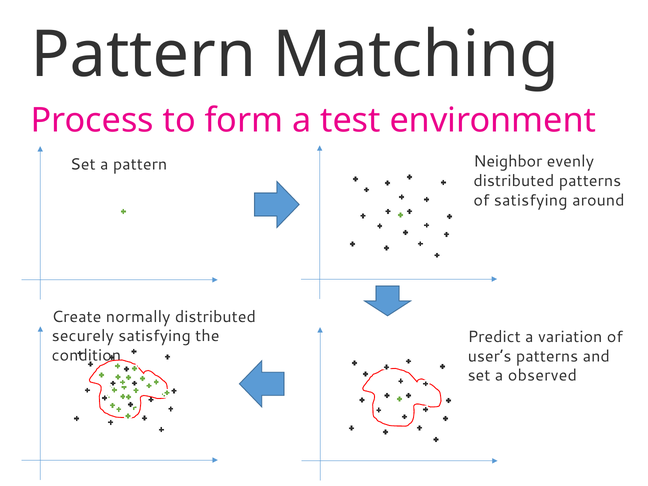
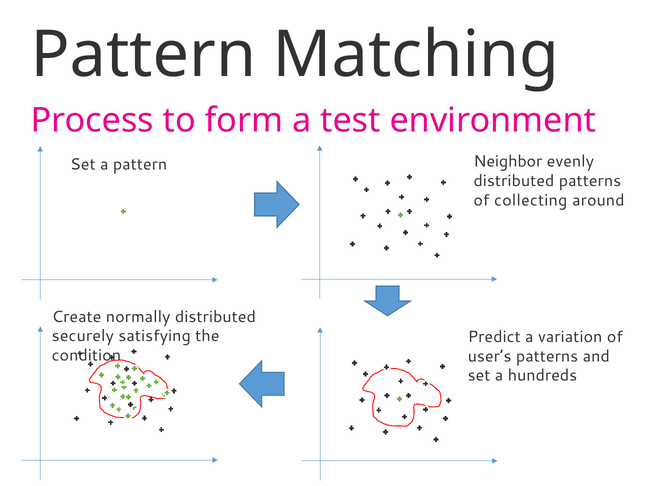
of satisfying: satisfying -> collecting (531, 200)
observed: observed -> hundreds (542, 376)
